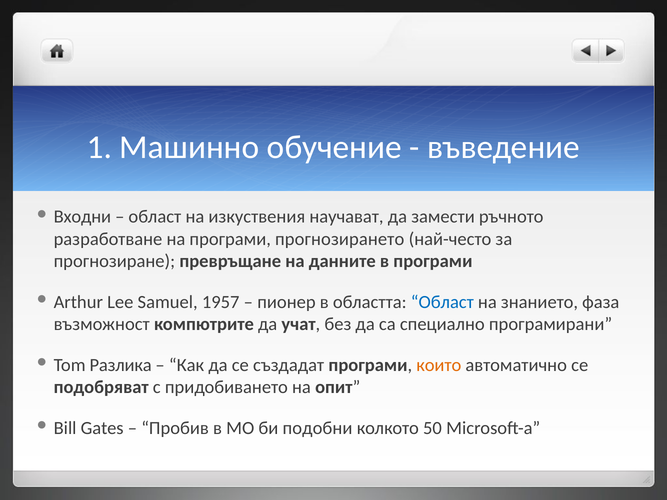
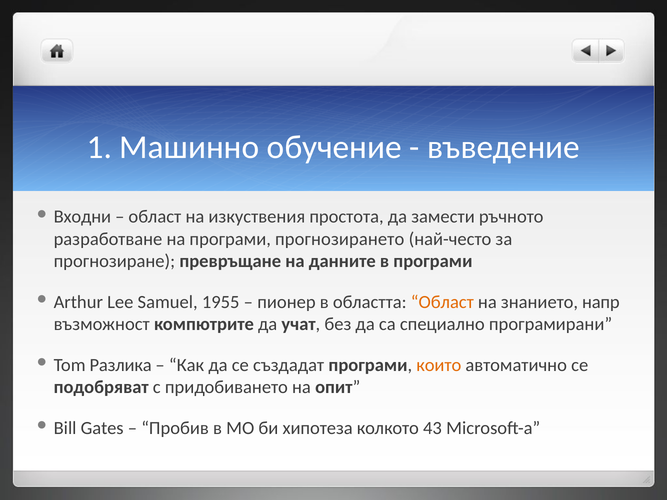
научават: научават -> простота (347, 217)
1957: 1957 -> 1955 (221, 302)
Област colour: blue -> orange (442, 302)
фаза: фаза -> напр (601, 302)
подобни: подобни -> хипотеза (318, 428)
50: 50 -> 43 (432, 428)
